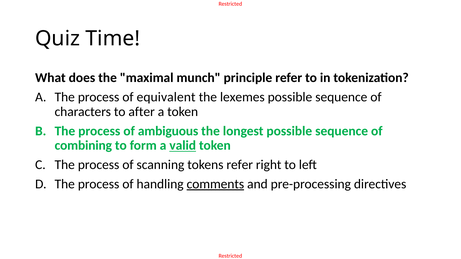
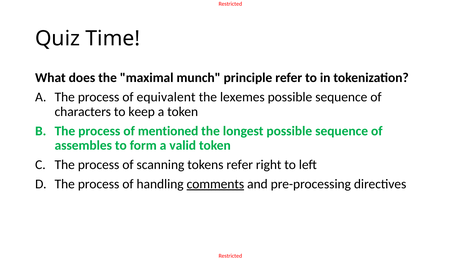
after: after -> keep (142, 112)
ambiguous: ambiguous -> mentioned (168, 131)
combining: combining -> assembles (83, 146)
valid underline: present -> none (183, 146)
